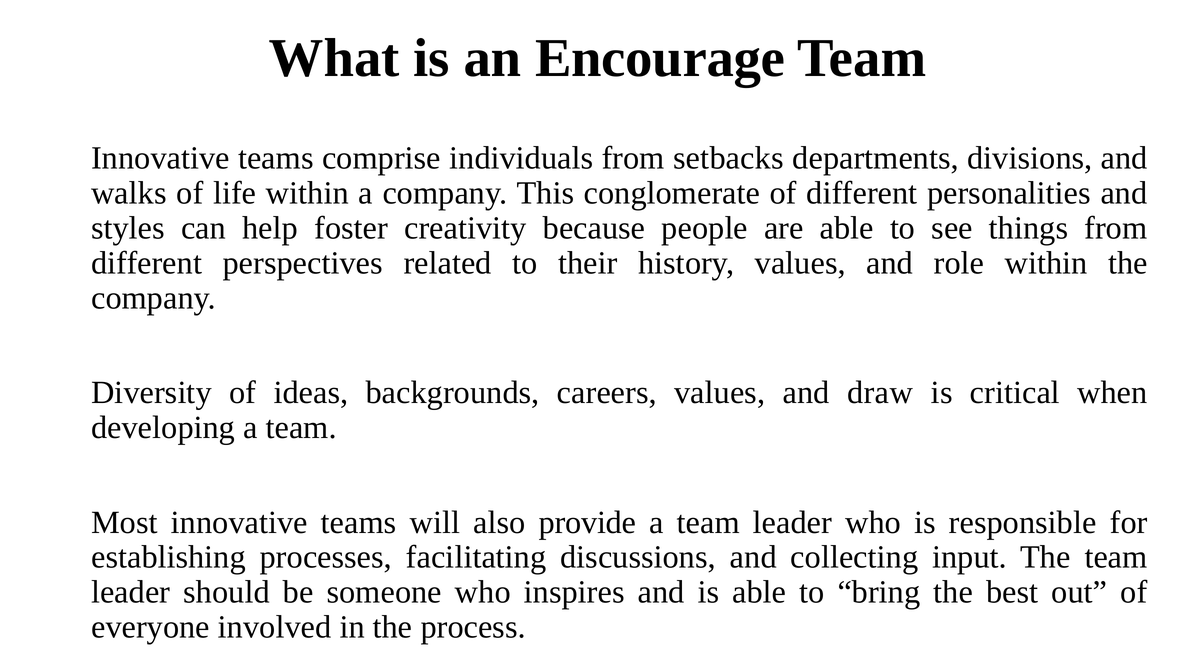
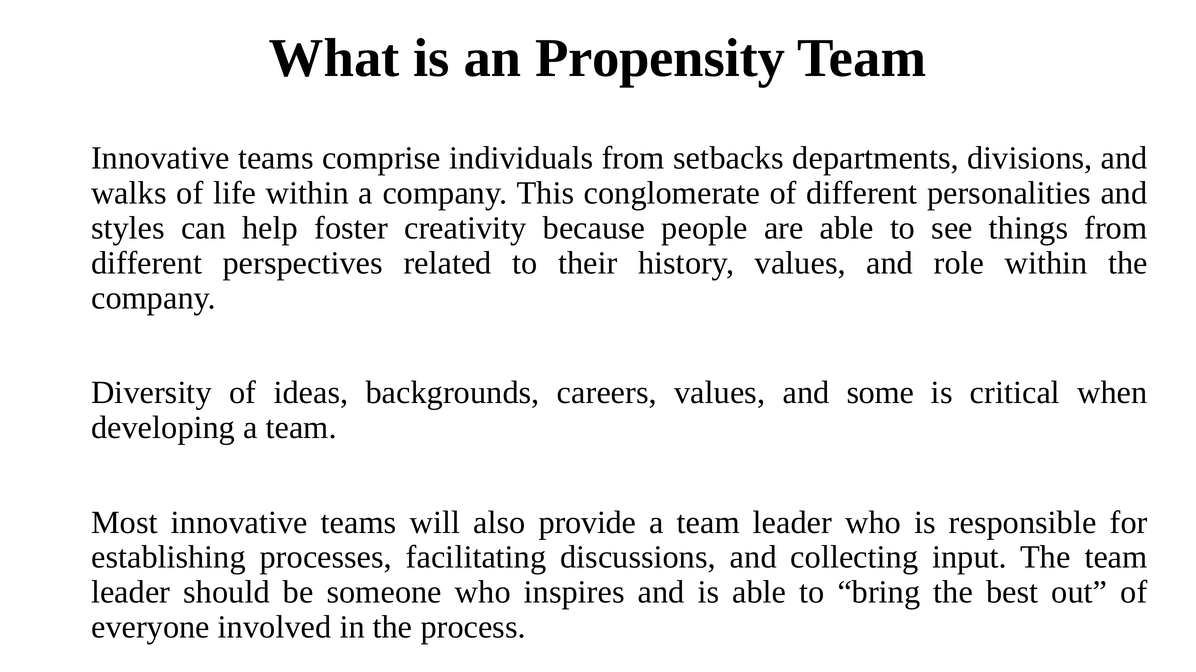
Encourage: Encourage -> Propensity (660, 58)
draw: draw -> some (880, 393)
